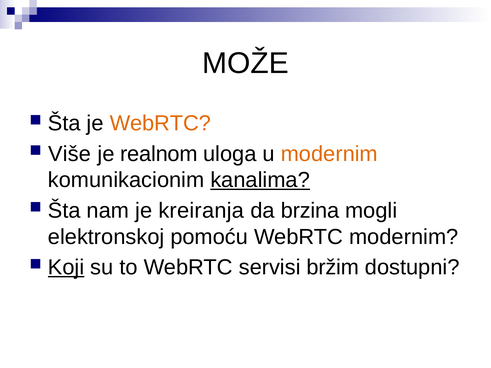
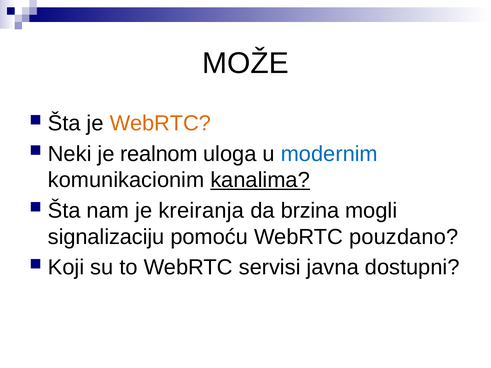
Više: Više -> Neki (70, 154)
modernim colour: orange -> blue (329, 154)
elektronskoj: elektronskoj -> signalizaciju (106, 237)
WebRTC modernim: modernim -> pouzdano (404, 237)
Koji underline: present -> none (66, 268)
bržim: bržim -> javna (333, 268)
